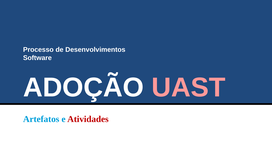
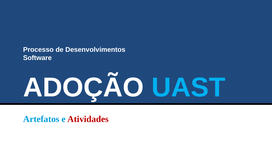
UAST colour: pink -> light blue (188, 87)
